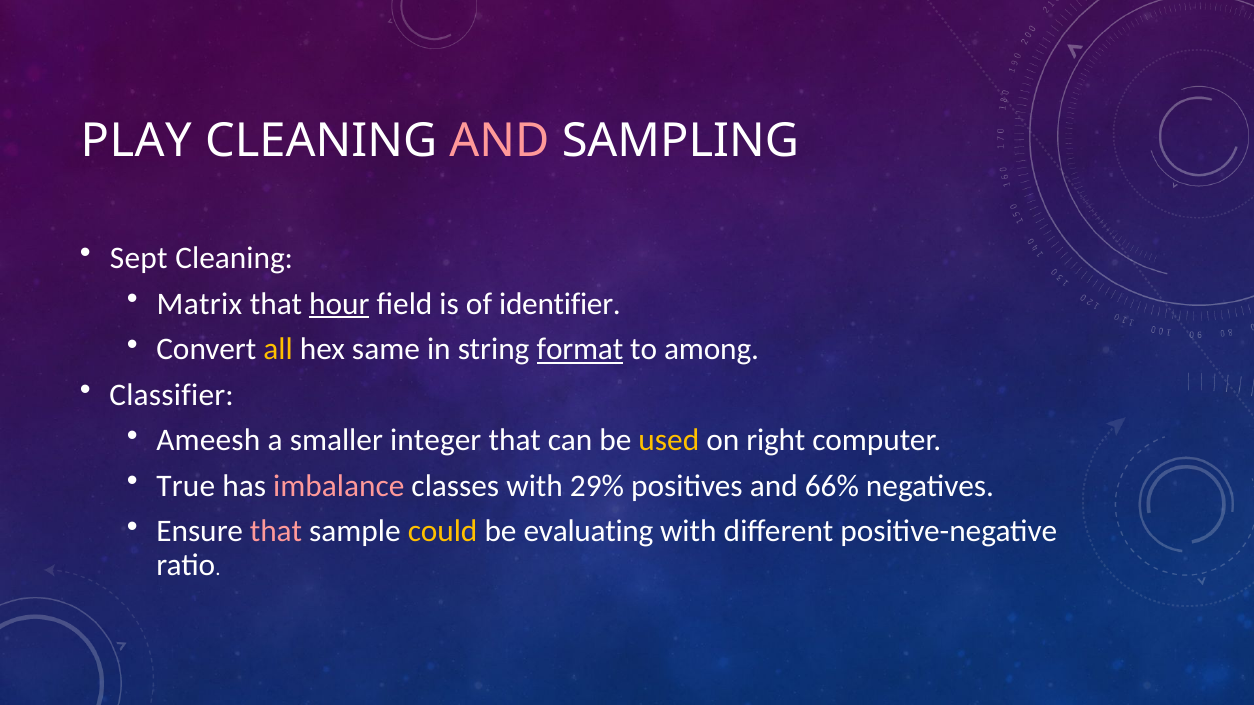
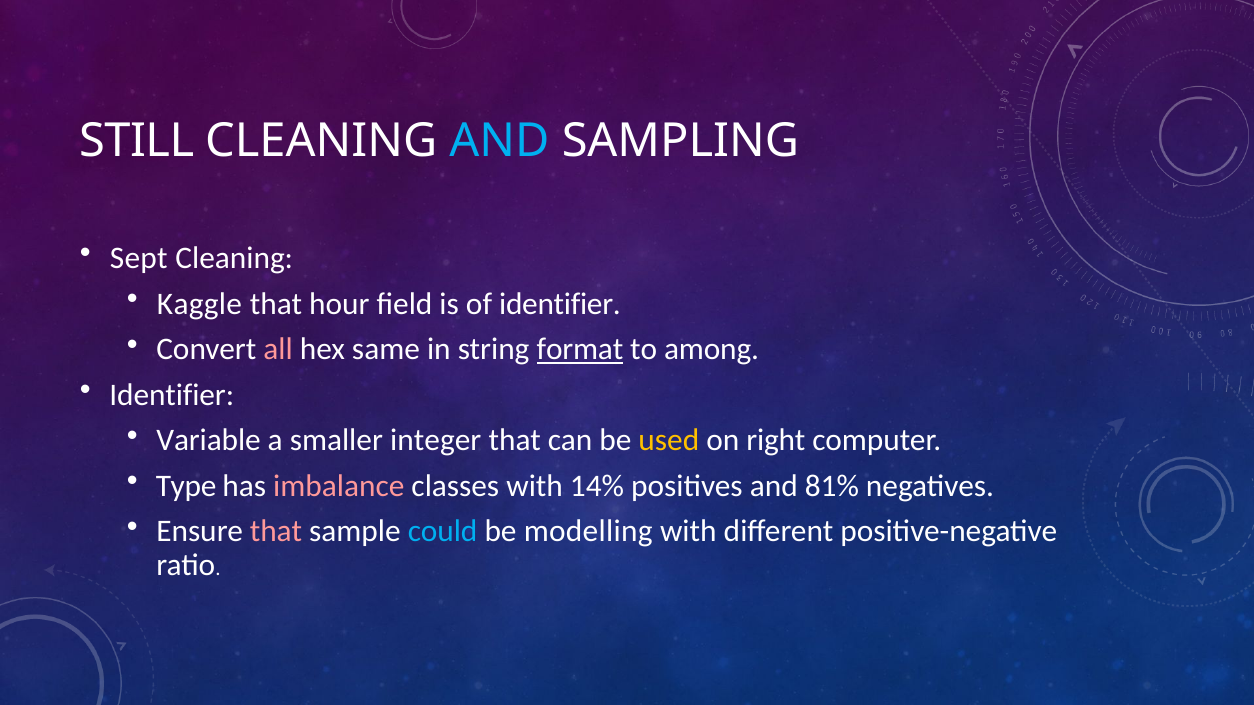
PLAY: PLAY -> STILL (137, 141)
AND colour: pink -> light blue (499, 141)
Matrix: Matrix -> Kaggle (199, 304)
hour underline: present -> none (339, 304)
all colour: yellow -> pink (278, 350)
Classifier: Classifier -> Identifier (172, 395)
Ameesh: Ameesh -> Variable (209, 441)
True: True -> Type (186, 486)
29%: 29% -> 14% (597, 486)
66%: 66% -> 81% (832, 486)
could colour: yellow -> light blue (443, 532)
evaluating: evaluating -> modelling (588, 532)
